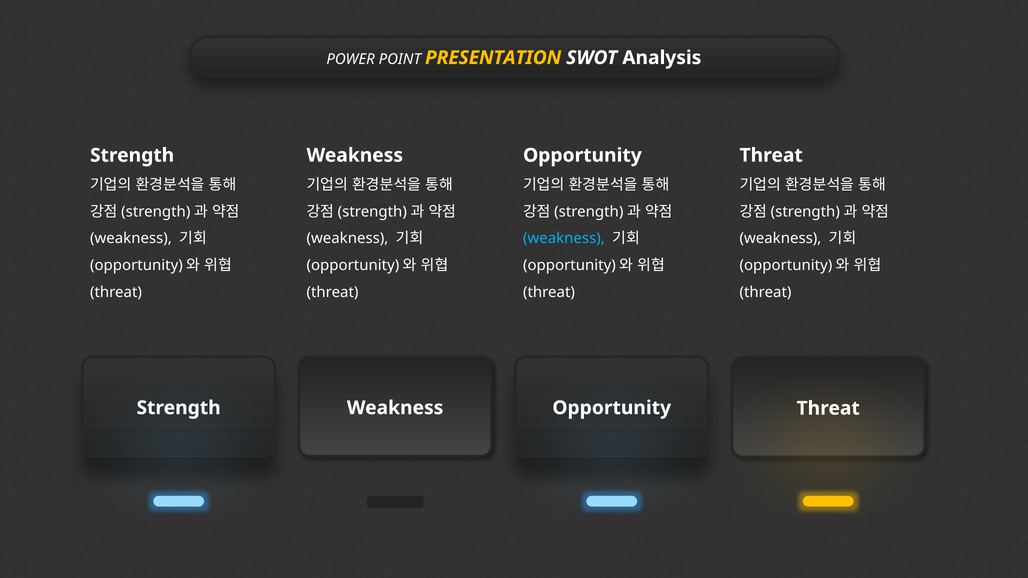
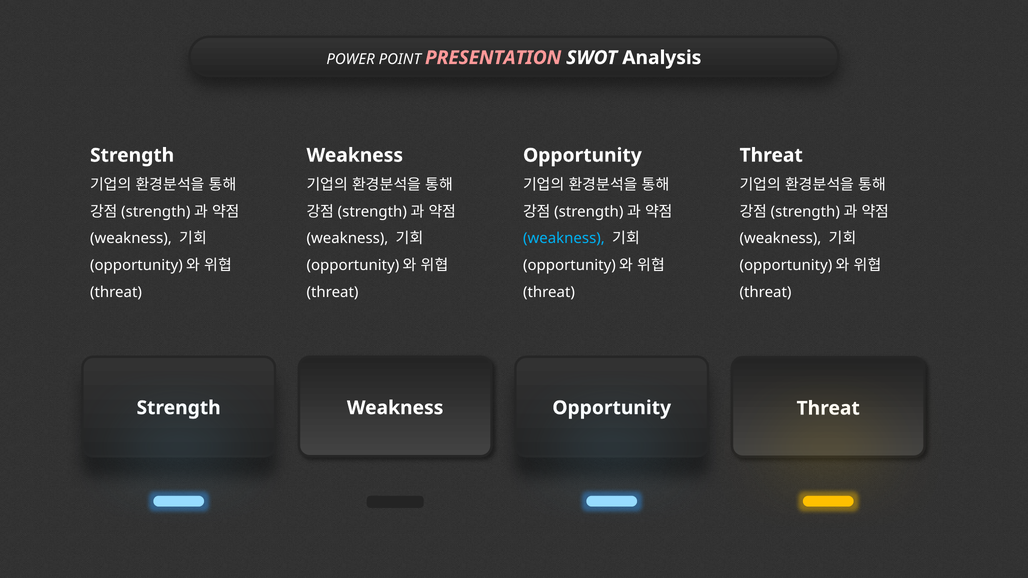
PRESENTATION colour: yellow -> pink (493, 58)
